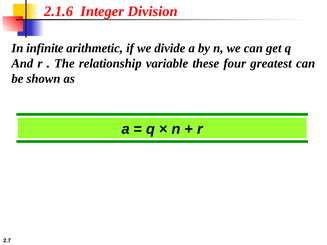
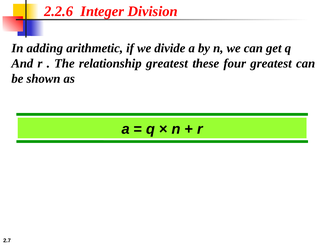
2.1.6: 2.1.6 -> 2.2.6 (59, 11)
infinite: infinite -> adding (45, 48)
relationship variable: variable -> greatest (167, 64)
